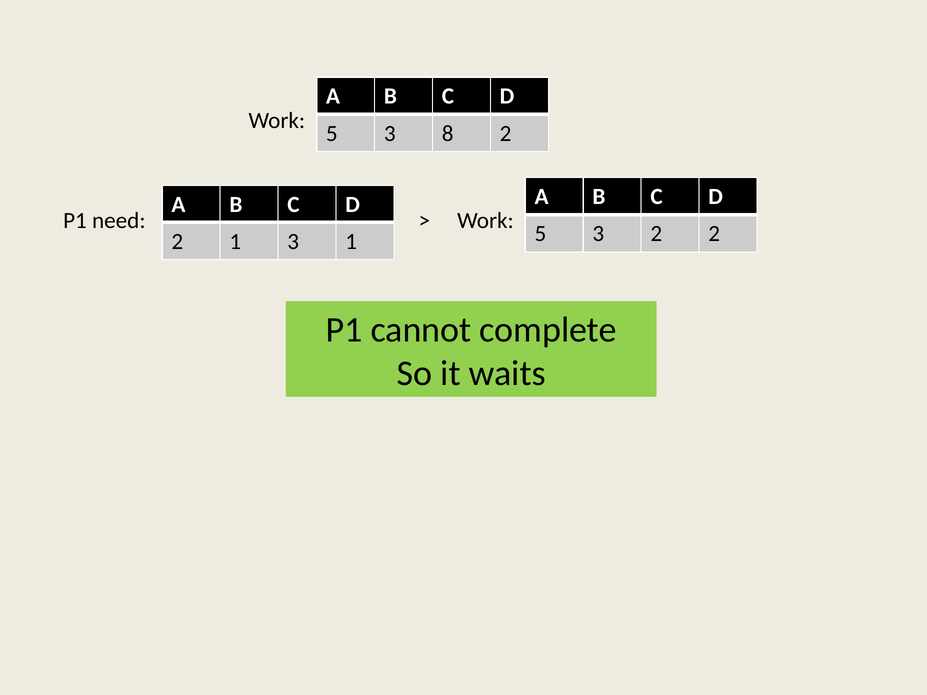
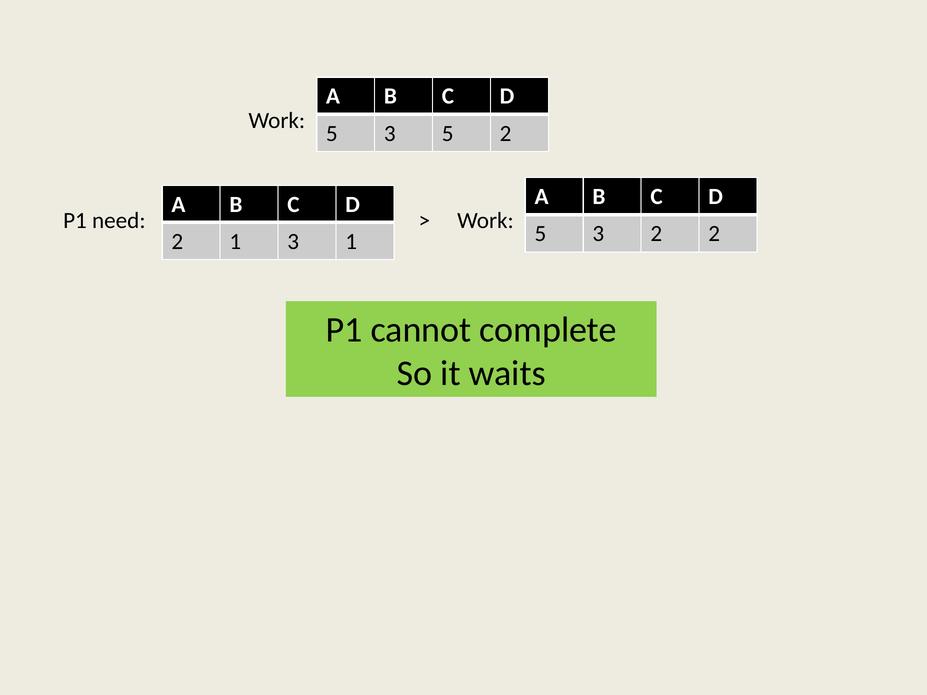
3 8: 8 -> 5 (448, 133)
